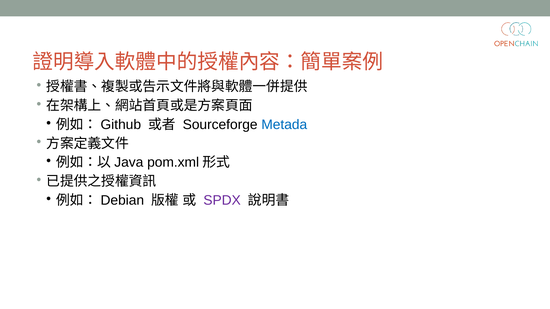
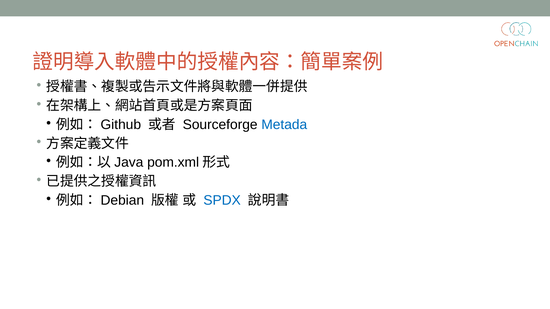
SPDX colour: purple -> blue (222, 201)
